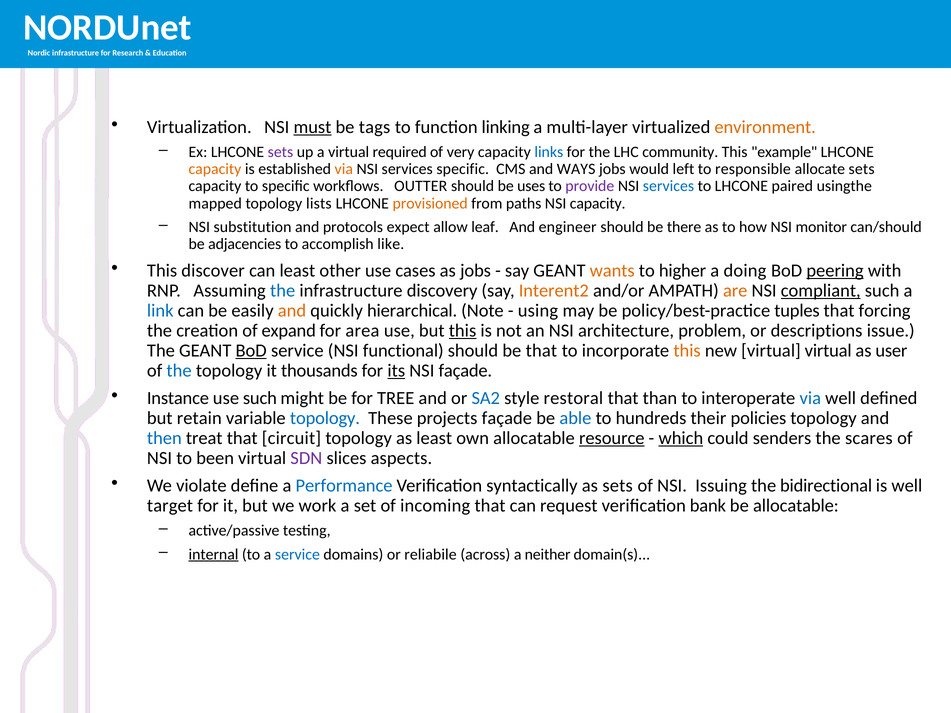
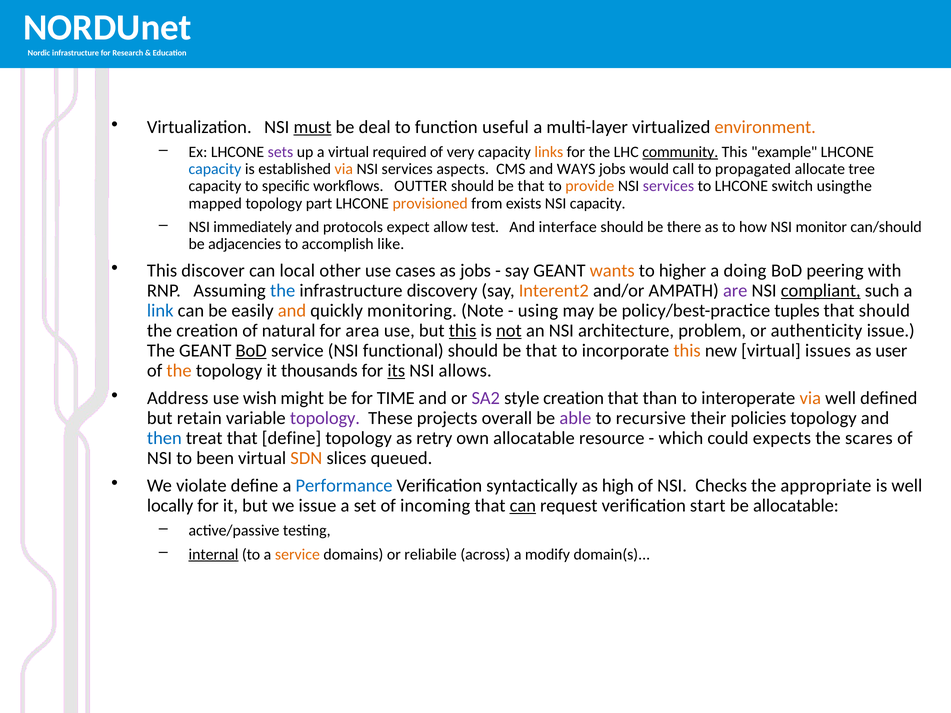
tags: tags -> deal (375, 127)
linking: linking -> useful (505, 127)
links colour: blue -> orange (549, 152)
community underline: none -> present (680, 152)
capacity colour: orange -> blue (215, 169)
services specific: specific -> aspects (463, 169)
left: left -> call (683, 169)
responsible: responsible -> propagated (753, 169)
allocate sets: sets -> tree (862, 169)
uses: uses -> that (531, 186)
provide colour: purple -> orange (590, 186)
services colour: blue -> purple (669, 186)
paired: paired -> switch (792, 186)
lists: lists -> part (319, 203)
paths: paths -> exists (524, 203)
substitution: substitution -> immediately (253, 227)
leaf: leaf -> test (485, 227)
engineer: engineer -> interface (568, 227)
can least: least -> local (297, 271)
peering underline: present -> none (835, 271)
are colour: orange -> purple (735, 291)
hierarchical: hierarchical -> monitoring (412, 311)
that forcing: forcing -> should (884, 311)
expand: expand -> natural (289, 331)
not underline: none -> present (509, 331)
descriptions: descriptions -> authenticity (817, 331)
virtual virtual: virtual -> issues (828, 351)
the colour: blue -> orange (179, 371)
NSI façade: façade -> allows (465, 371)
Instance: Instance -> Address (178, 398)
use such: such -> wish (260, 398)
TREE: TREE -> TIME (396, 398)
SA2 colour: blue -> purple (486, 398)
style restoral: restoral -> creation (574, 398)
via colour: blue -> orange (810, 398)
topology colour: blue -> purple (325, 418)
projects façade: façade -> overall (507, 418)
able colour: blue -> purple (575, 418)
hundreds: hundreds -> recursive (651, 418)
that circuit: circuit -> define (292, 438)
as least: least -> retry (434, 438)
resource underline: present -> none (612, 438)
which underline: present -> none (681, 438)
senders: senders -> expects (782, 438)
SDN colour: purple -> orange (306, 458)
aspects: aspects -> queued (401, 458)
as sets: sets -> high (618, 486)
Issuing: Issuing -> Checks (721, 486)
bidirectional: bidirectional -> appropriate (826, 486)
target: target -> locally (170, 506)
we work: work -> issue (317, 506)
can underline: none -> present (523, 506)
bank: bank -> start (708, 506)
service colour: blue -> orange (297, 555)
neither: neither -> modify (548, 555)
